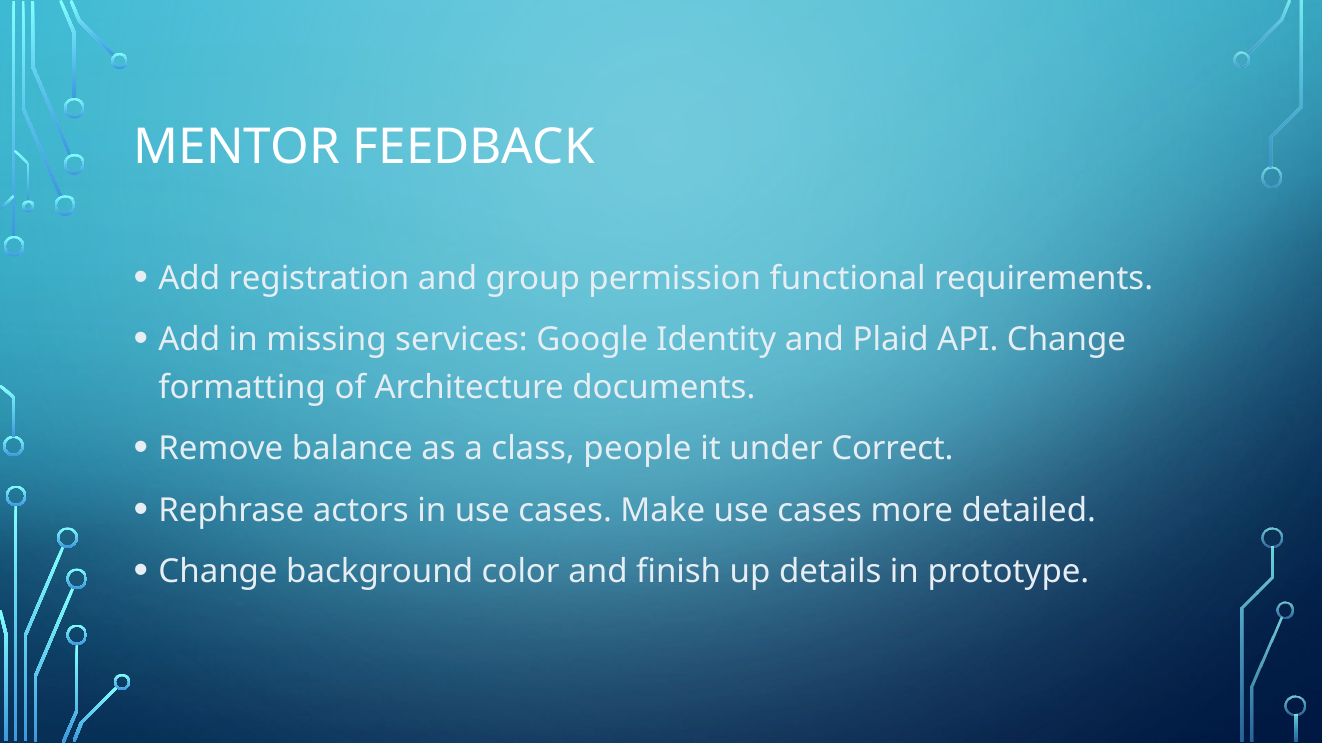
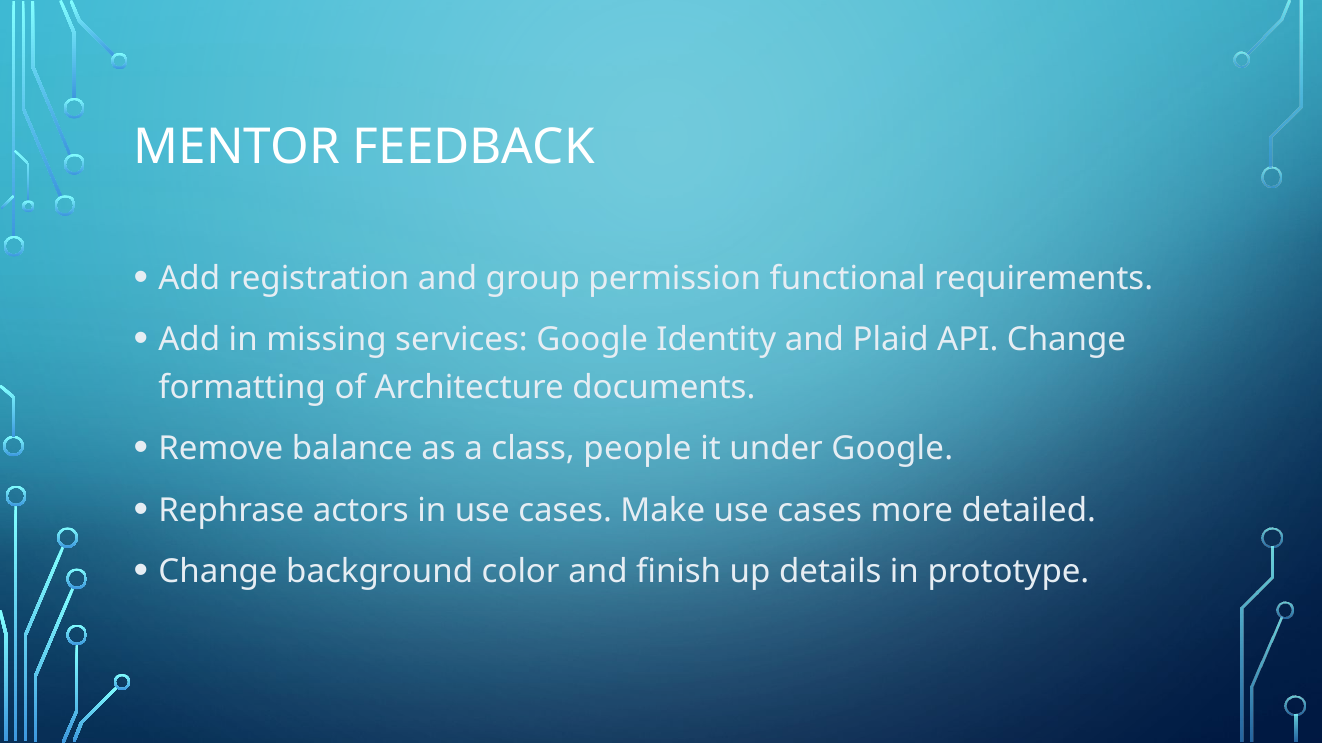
under Correct: Correct -> Google (892, 449)
